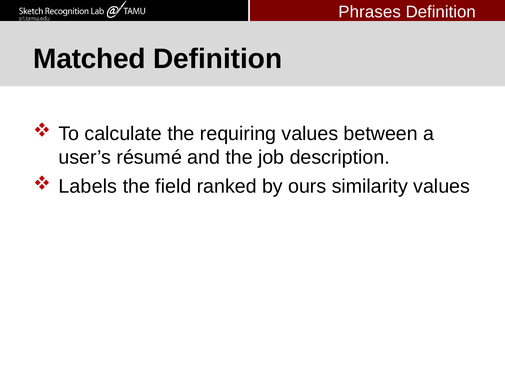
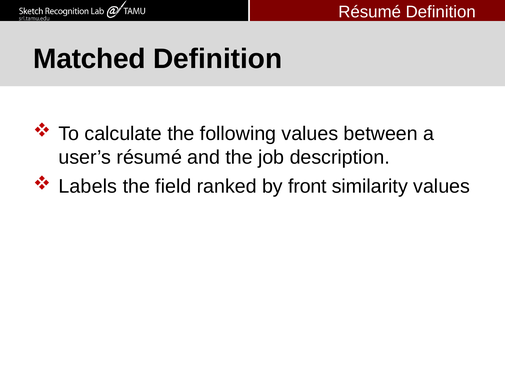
Phrases: Phrases -> Résumé (370, 12)
requiring: requiring -> following (238, 134)
ours: ours -> front (307, 186)
